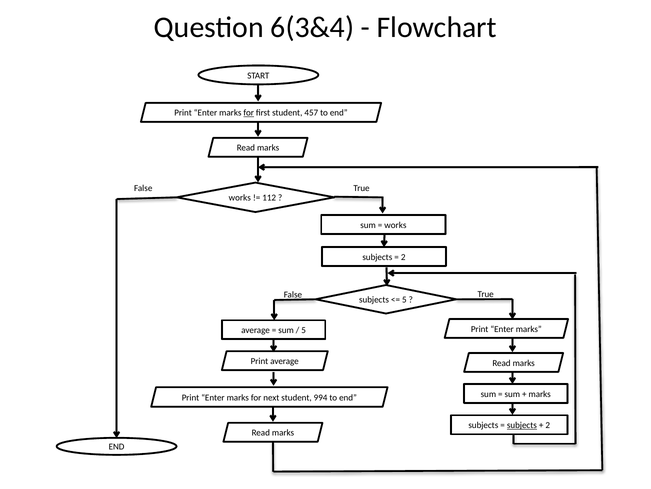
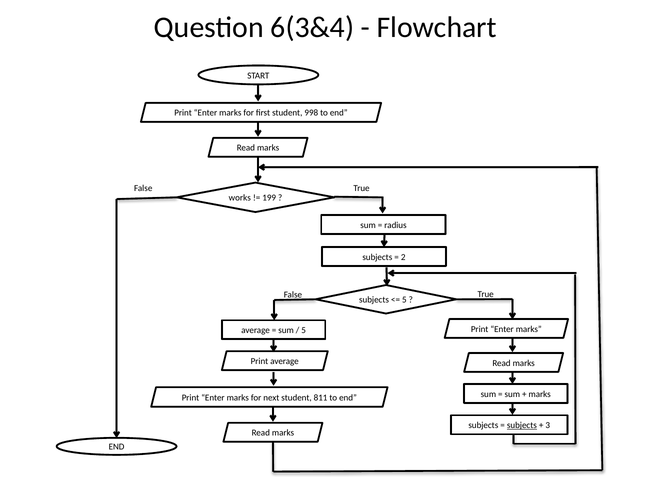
for underline: present -> none (249, 113)
457: 457 -> 998 (311, 113)
112: 112 -> 199 (269, 198)
works: works -> radius (395, 225)
994: 994 -> 811 (321, 397)
2: 2 -> 3 (548, 425)
